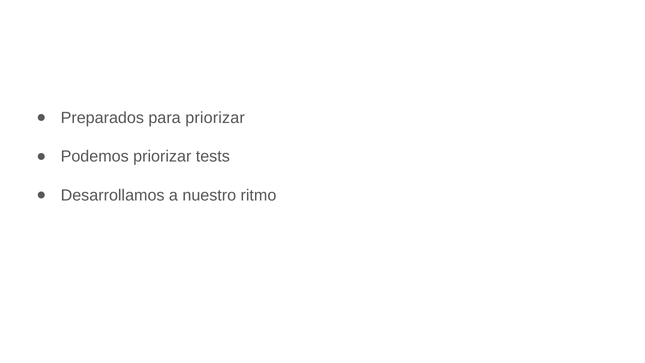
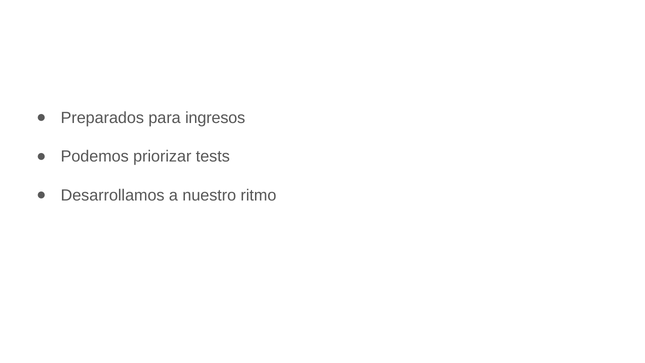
para priorizar: priorizar -> ingresos (215, 118)
